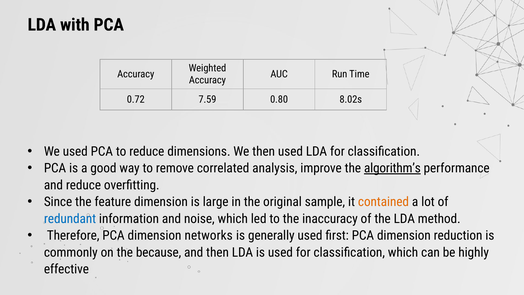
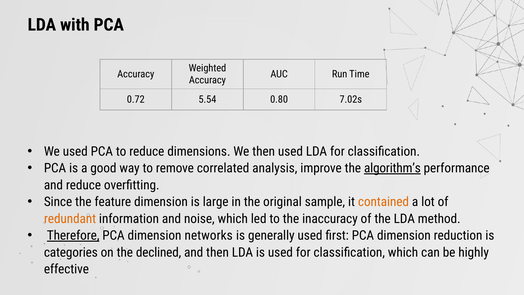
7.59: 7.59 -> 5.54 (207, 99)
8.02s: 8.02s -> 7.02s (351, 99)
redundant colour: blue -> orange (70, 219)
Therefore underline: none -> present (73, 235)
commonly: commonly -> categories (71, 252)
because: because -> declined (159, 252)
